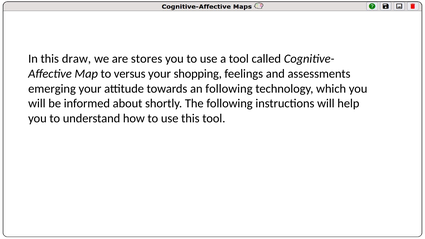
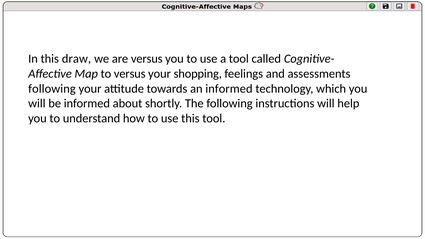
are stores: stores -> versus (147, 59)
emerging: emerging -> following (52, 89)
an following: following -> informed (229, 89)
